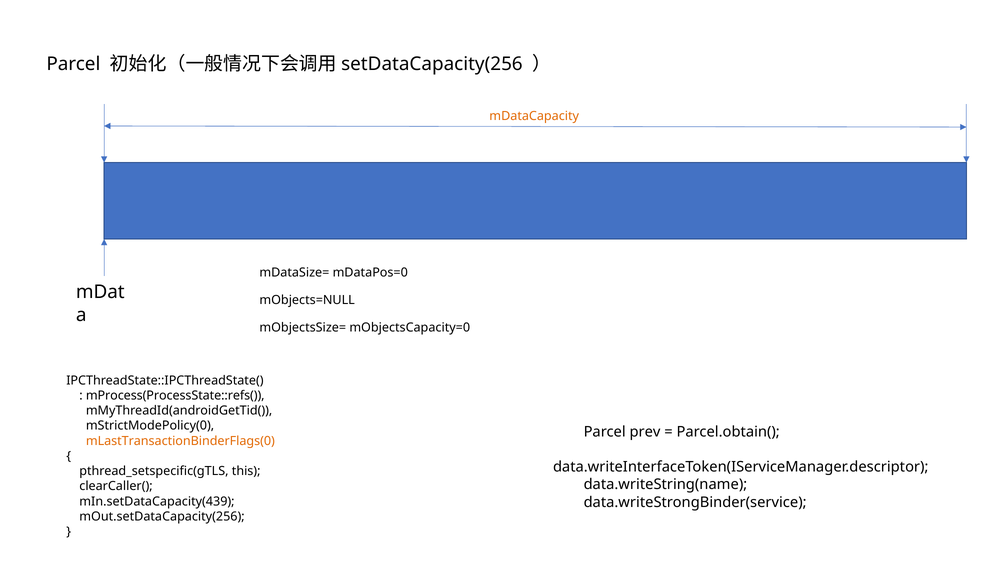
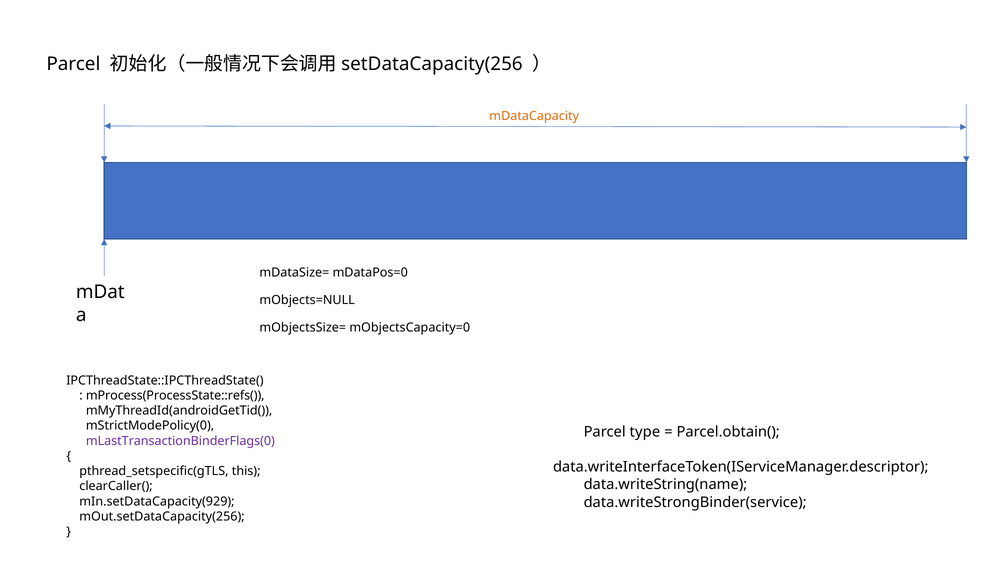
prev: prev -> type (645, 432)
mLastTransactionBinderFlags(0 colour: orange -> purple (180, 441)
mIn.setDataCapacity(439: mIn.setDataCapacity(439 -> mIn.setDataCapacity(929 (157, 501)
